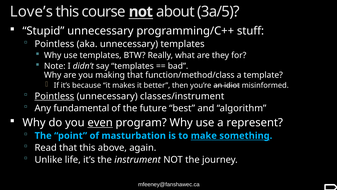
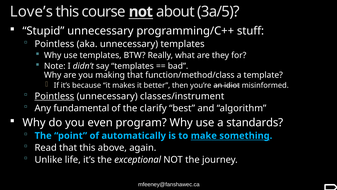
future: future -> clarify (153, 108)
even underline: present -> none (100, 122)
represent: represent -> standards (255, 122)
masturbation: masturbation -> automatically (134, 135)
instrument: instrument -> exceptional (138, 159)
